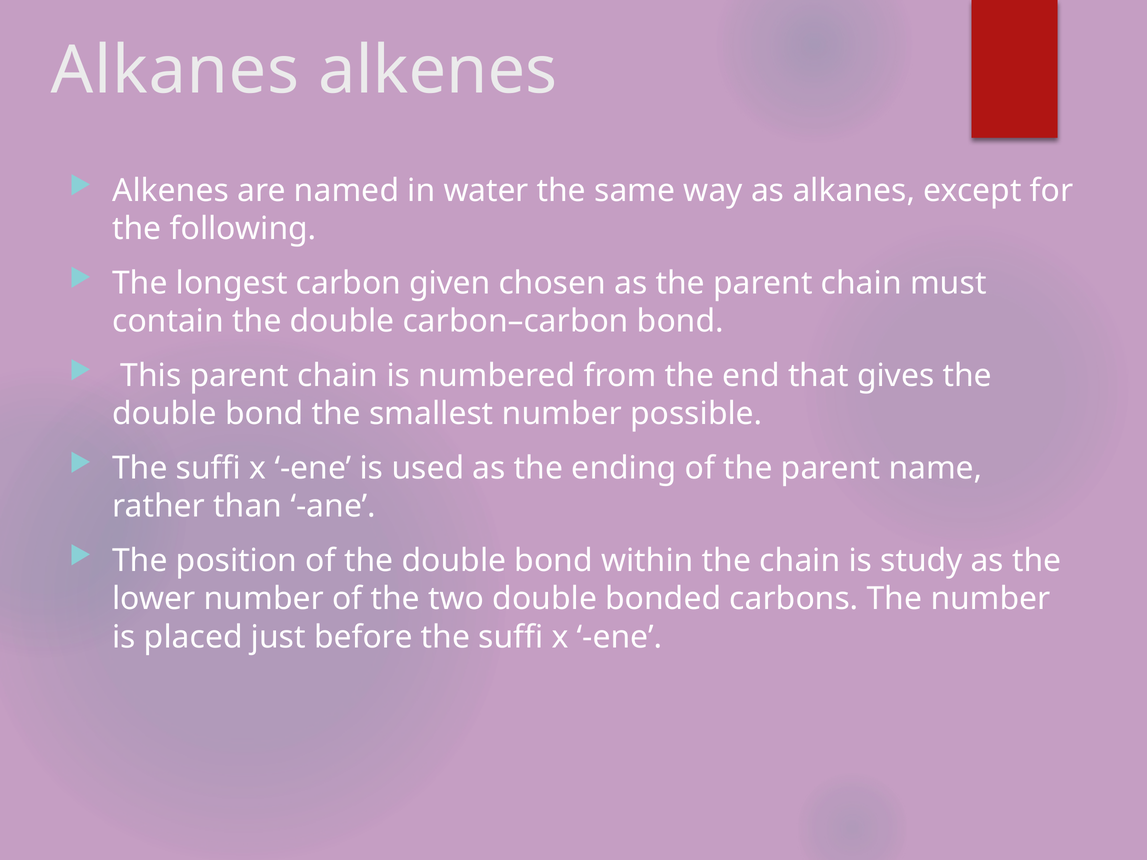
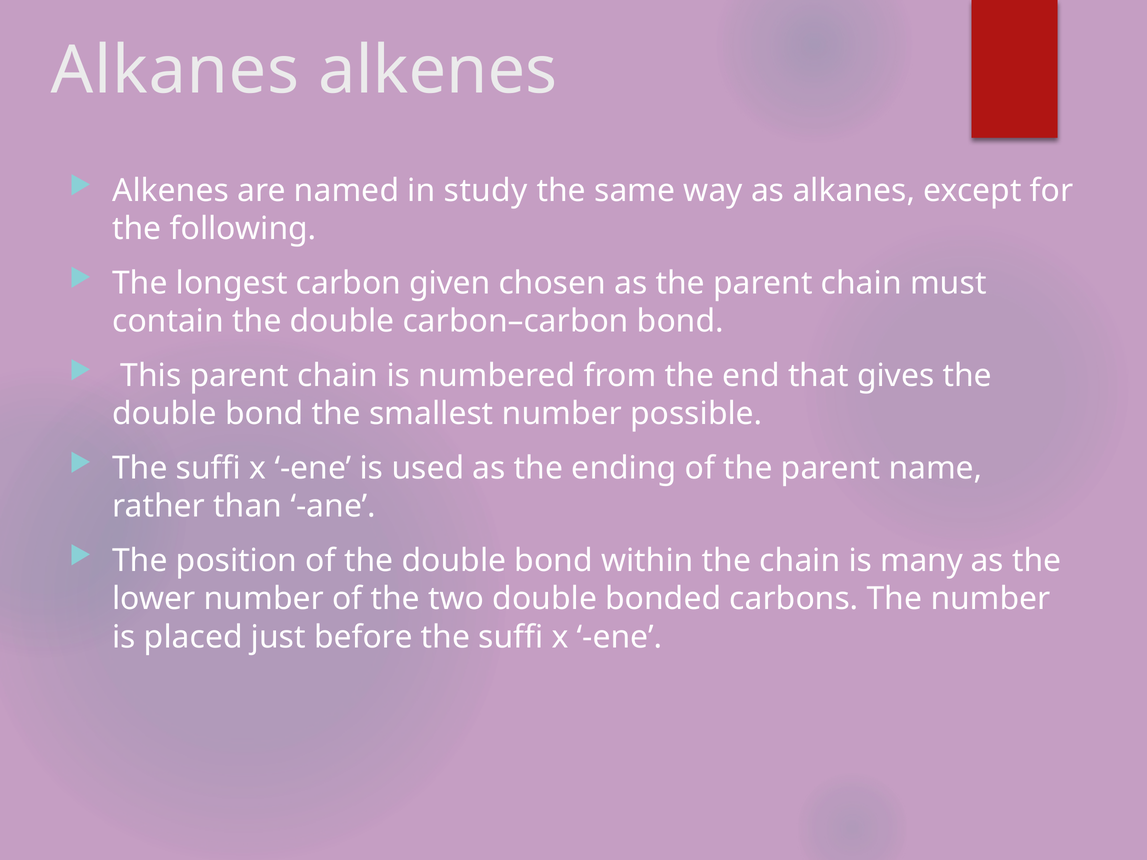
water: water -> study (486, 191)
study: study -> many (922, 561)
